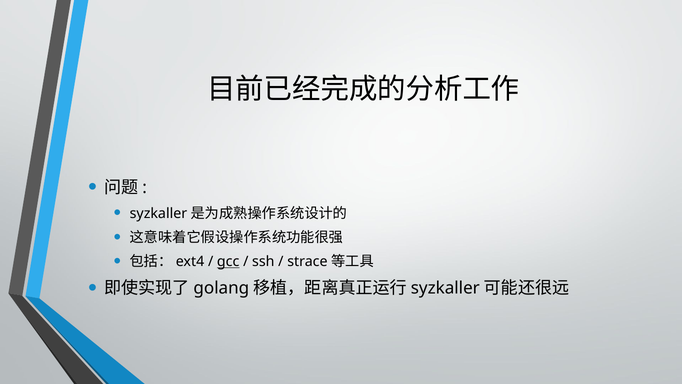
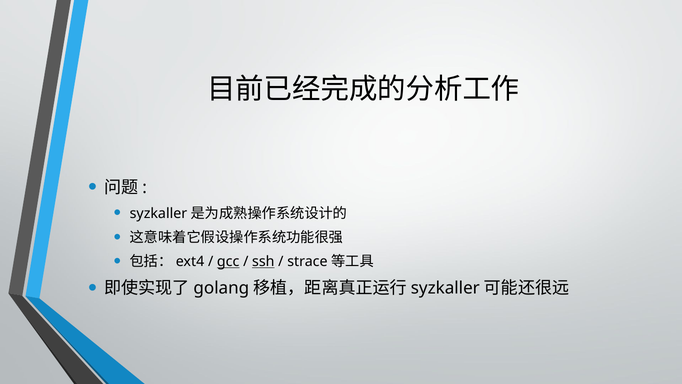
ssh underline: none -> present (263, 261)
